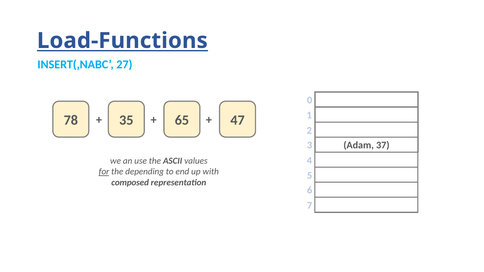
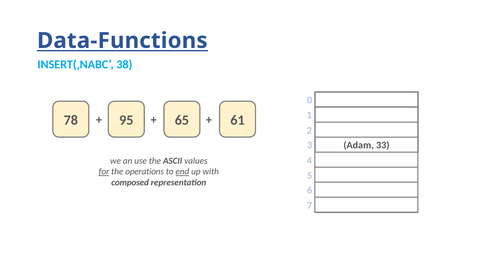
Load-Functions: Load-Functions -> Data-Functions (122, 41)
27: 27 -> 38 (124, 65)
35: 35 -> 95 (126, 120)
47: 47 -> 61 (238, 120)
37: 37 -> 33 (383, 145)
depending: depending -> operations (145, 172)
end underline: none -> present (182, 172)
